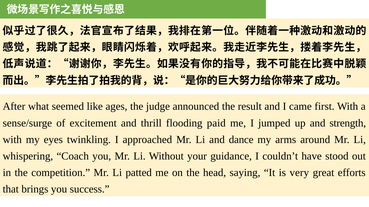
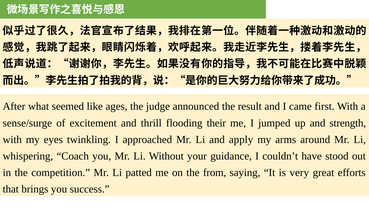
paid: paid -> their (216, 123)
dance: dance -> apply (241, 140)
head: head -> from (215, 173)
